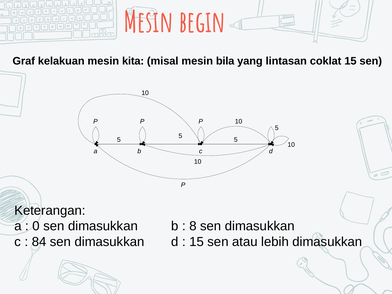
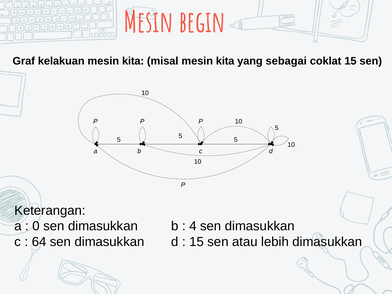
misal mesin bila: bila -> kita (225, 61)
lintasan: lintasan -> sebagai (286, 61)
8: 8 -> 4 (193, 226)
84: 84 -> 64 (39, 242)
